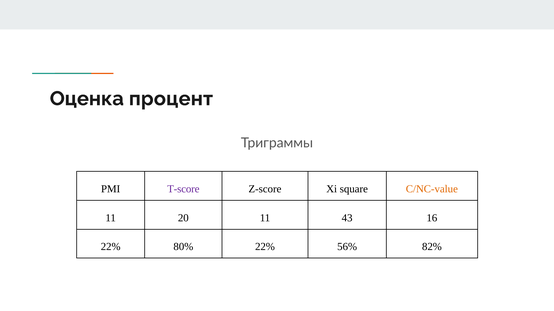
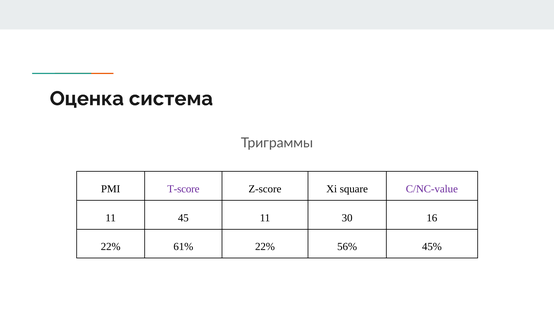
процент: процент -> система (171, 99)
C/NC-value colour: orange -> purple (432, 189)
20: 20 -> 45 (183, 218)
43: 43 -> 30 (347, 218)
80%: 80% -> 61% (183, 247)
82%: 82% -> 45% (432, 247)
